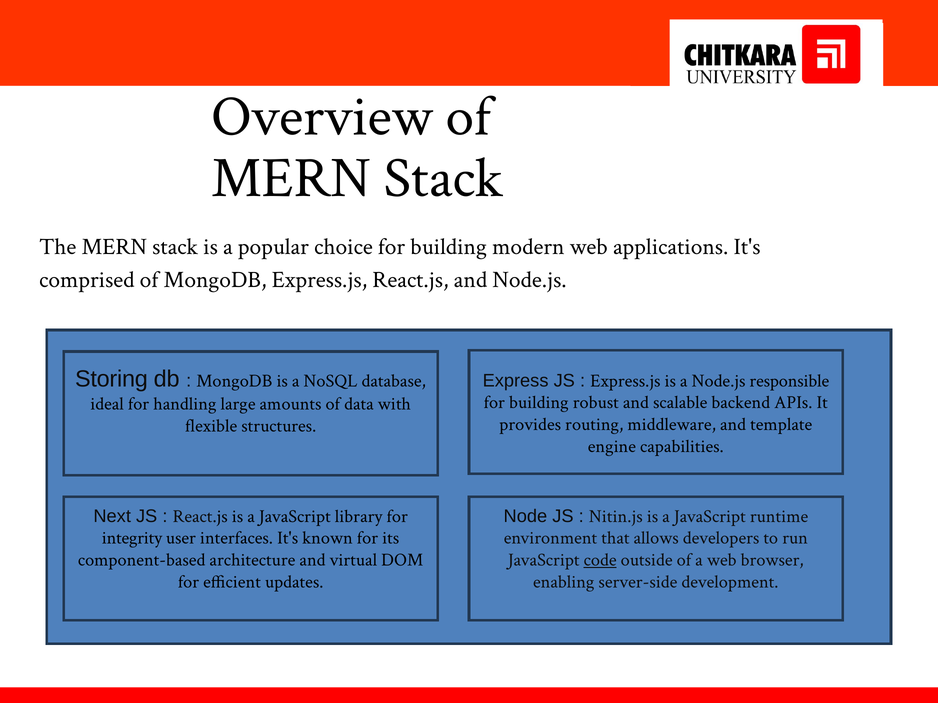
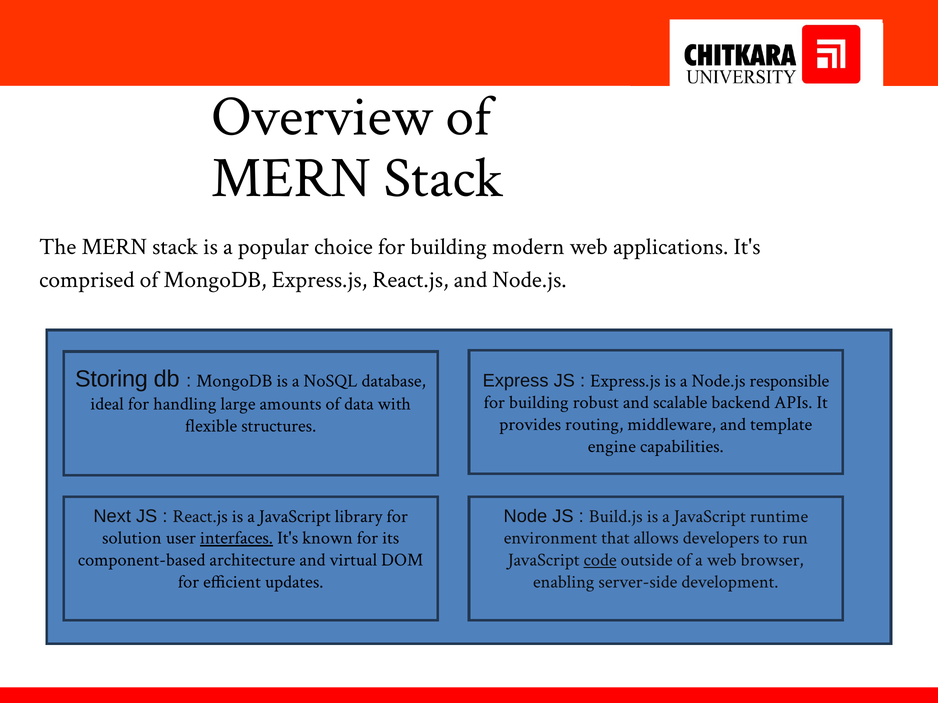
Nitin.js: Nitin.js -> Build.js (616, 516)
integrity: integrity -> solution (132, 538)
interfaces underline: none -> present (236, 538)
